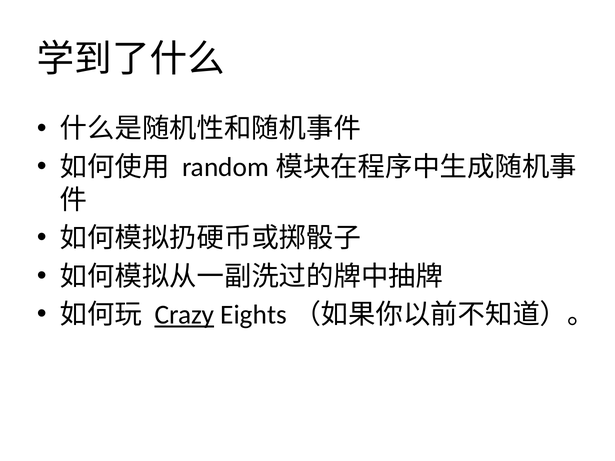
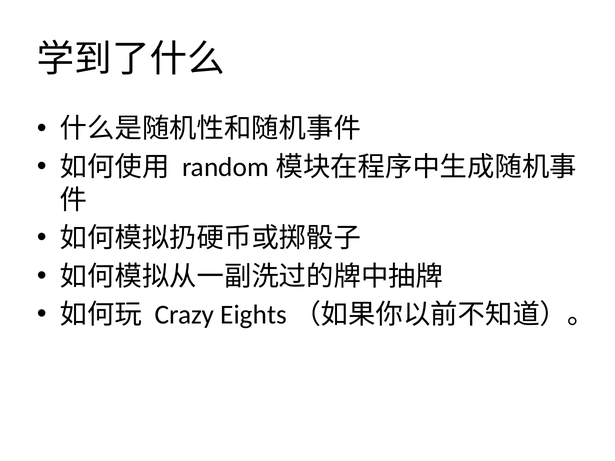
Crazy underline: present -> none (185, 315)
